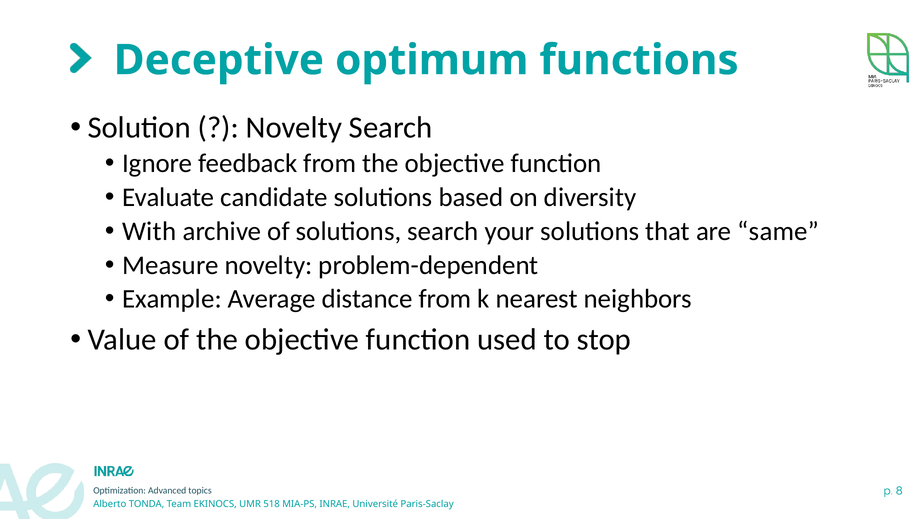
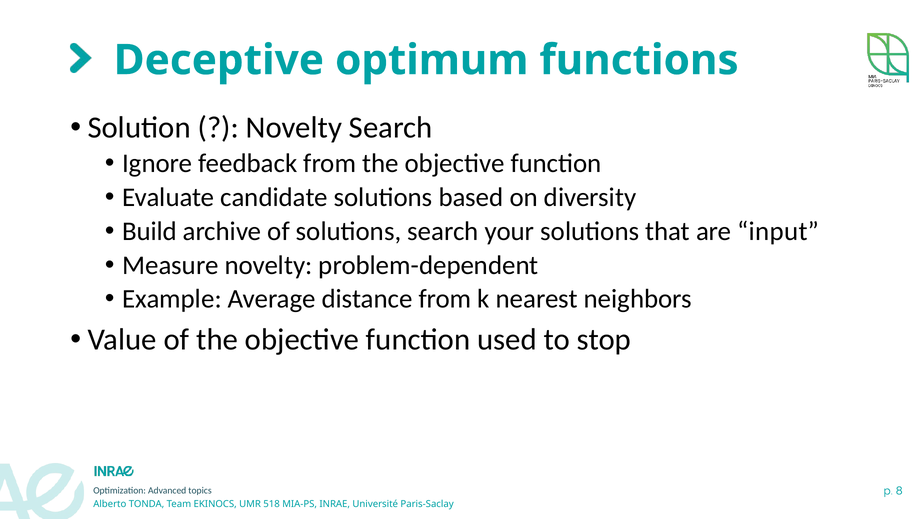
With: With -> Build (150, 231)
same: same -> input (778, 231)
